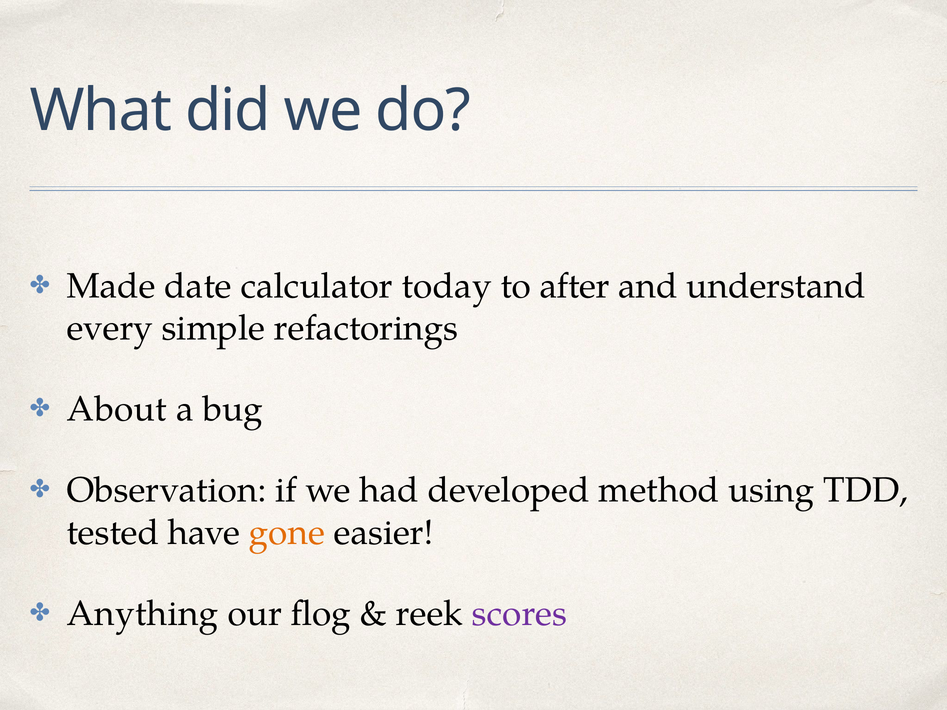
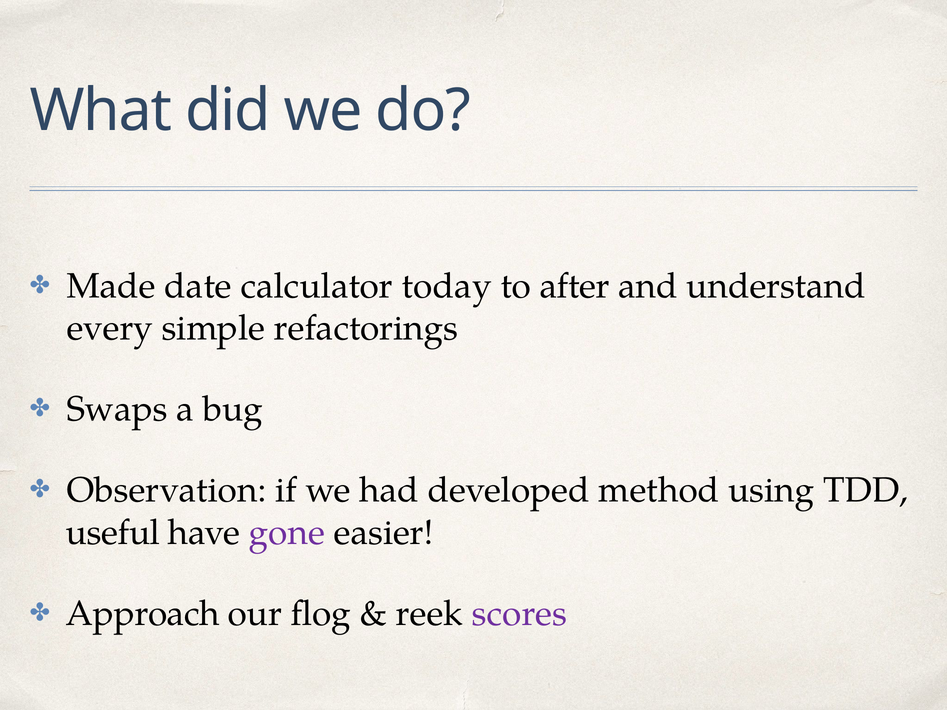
About: About -> Swaps (117, 410)
tested: tested -> useful (113, 533)
gone colour: orange -> purple (287, 533)
Anything: Anything -> Approach (143, 614)
